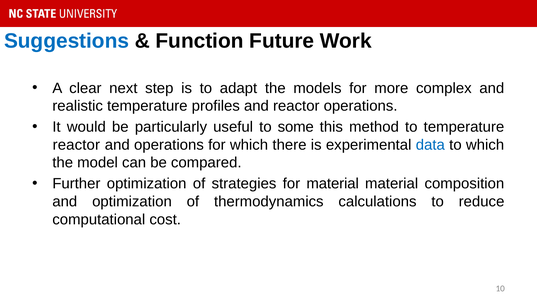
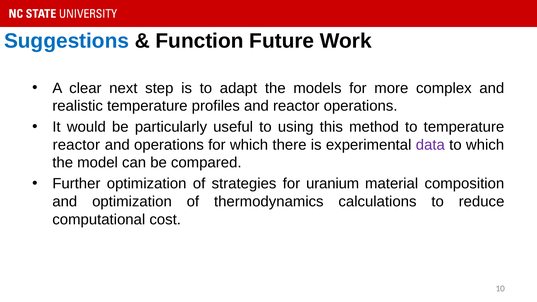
some: some -> using (296, 127)
data colour: blue -> purple (430, 145)
for material: material -> uranium (333, 184)
